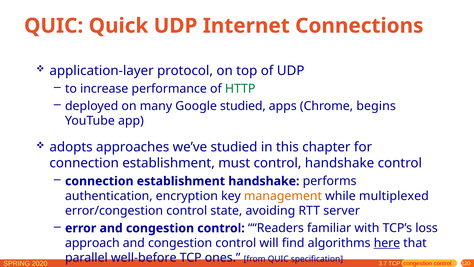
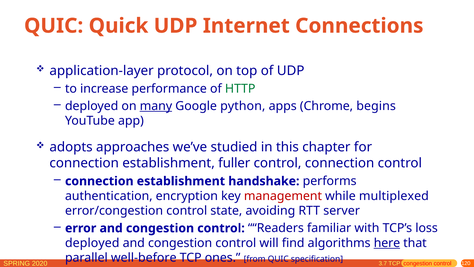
many underline: none -> present (156, 106)
Google studied: studied -> python (243, 106)
must: must -> fuller (234, 163)
control handshake: handshake -> connection (340, 163)
management colour: orange -> red (283, 196)
approach: approach -> deployed (92, 243)
